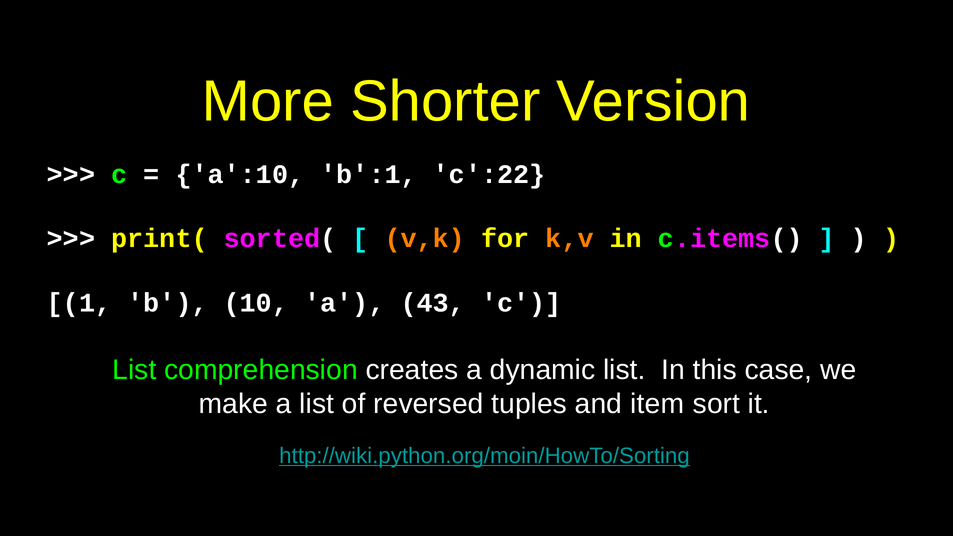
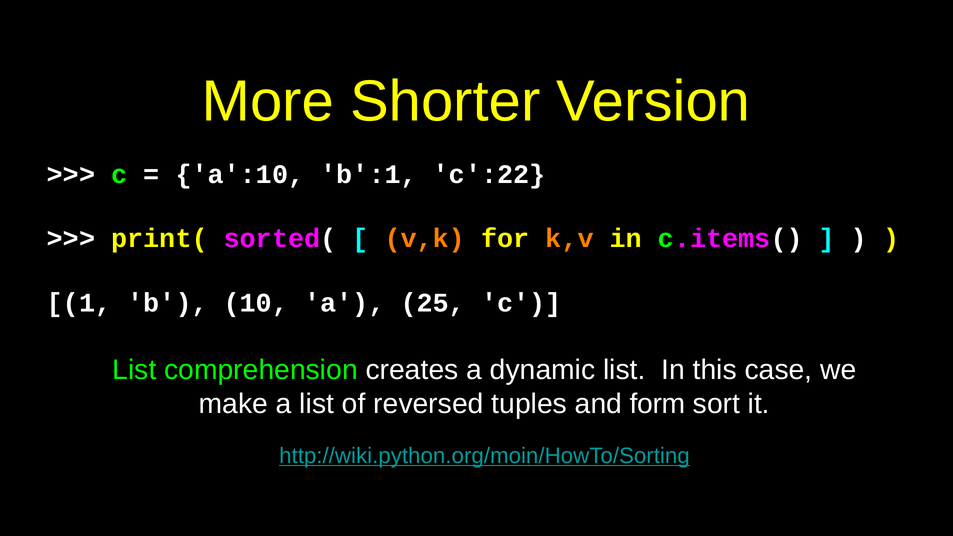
43: 43 -> 25 (433, 303)
item: item -> form (658, 404)
